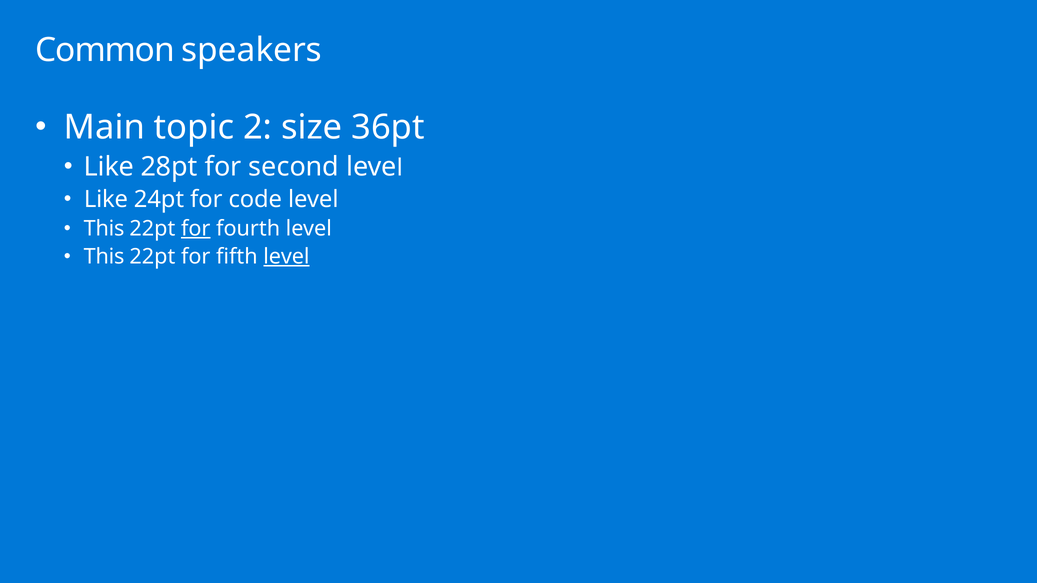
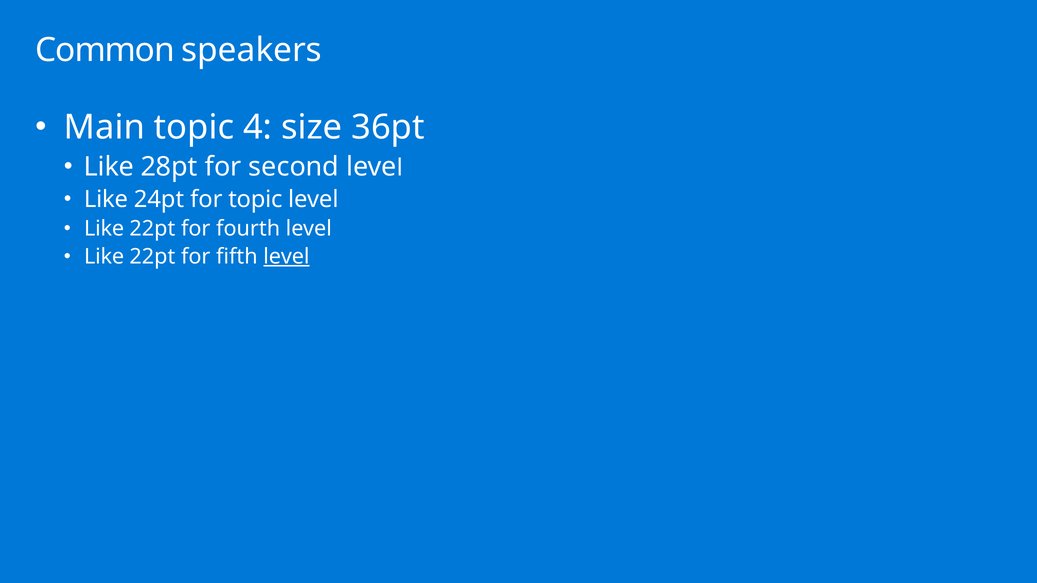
2: 2 -> 4 (258, 127)
for code: code -> topic (255, 199)
This: This -> Like (104, 229)
for underline: present -> none (196, 229)
This: This -> Like (104, 257)
